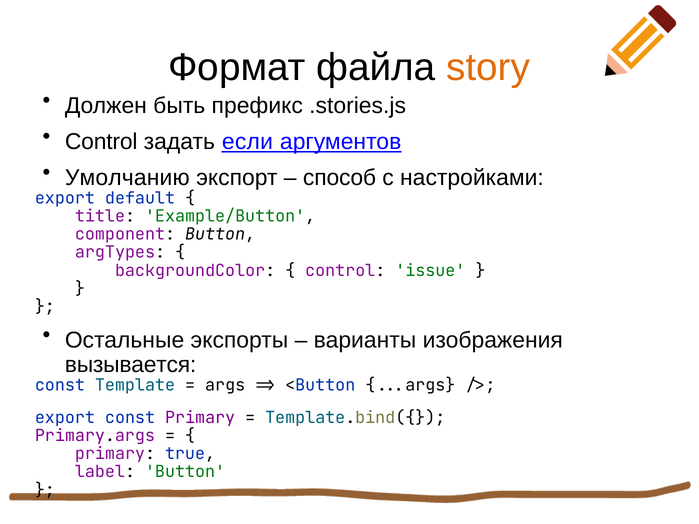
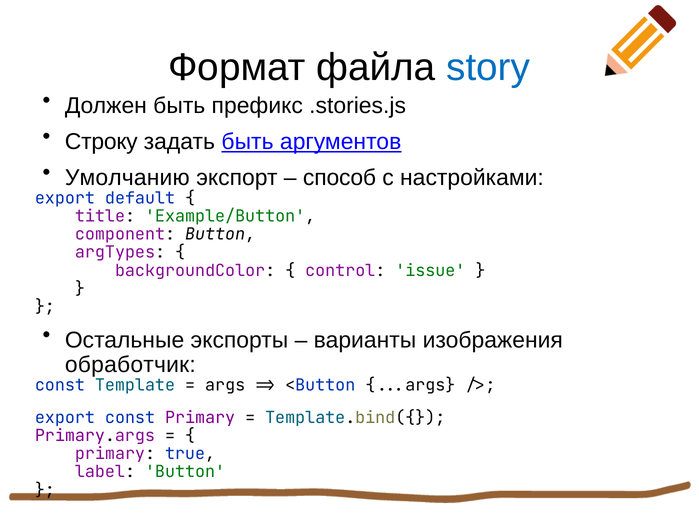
story colour: orange -> blue (488, 67)
Control: Control -> Строку (101, 142)
задать если: если -> быть (248, 142)
вызывается: вызывается -> обработчик (130, 365)
